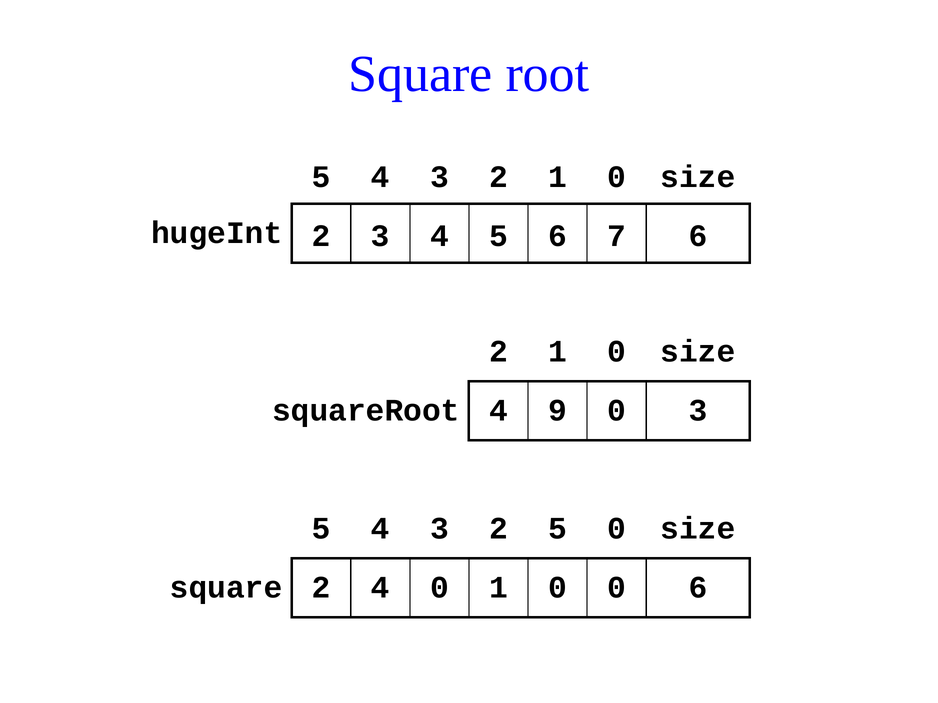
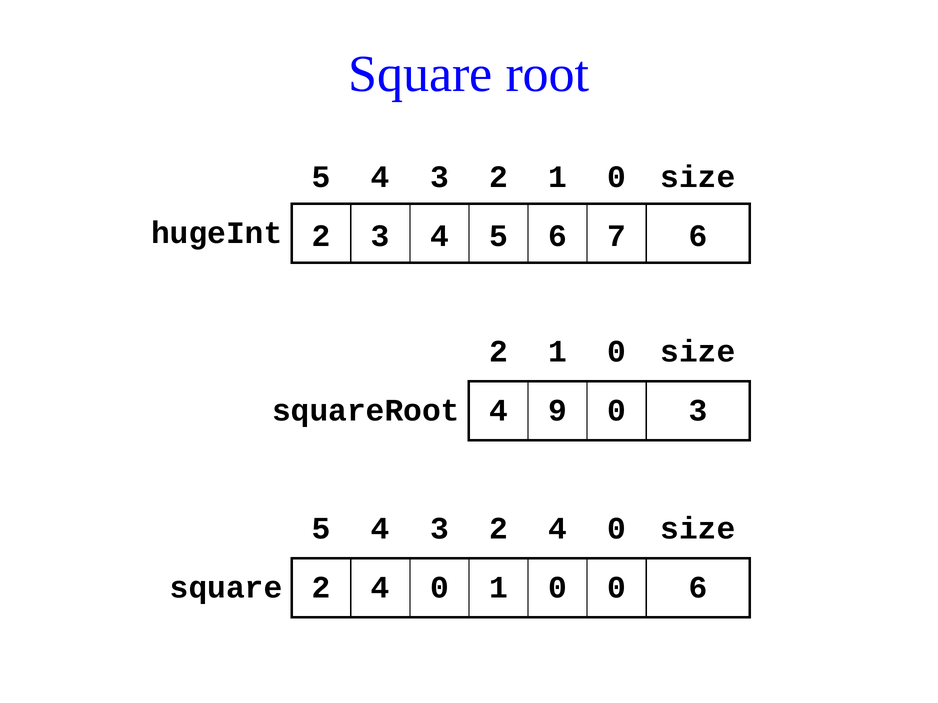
3 2 5: 5 -> 4 (558, 529)
